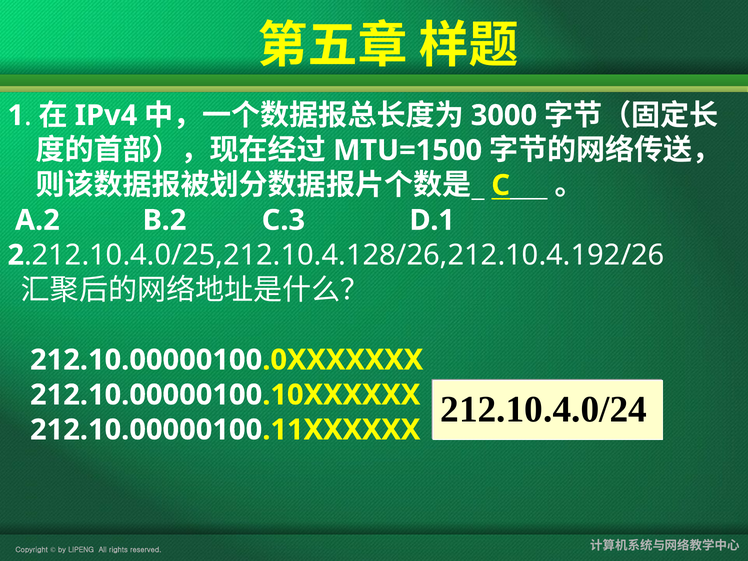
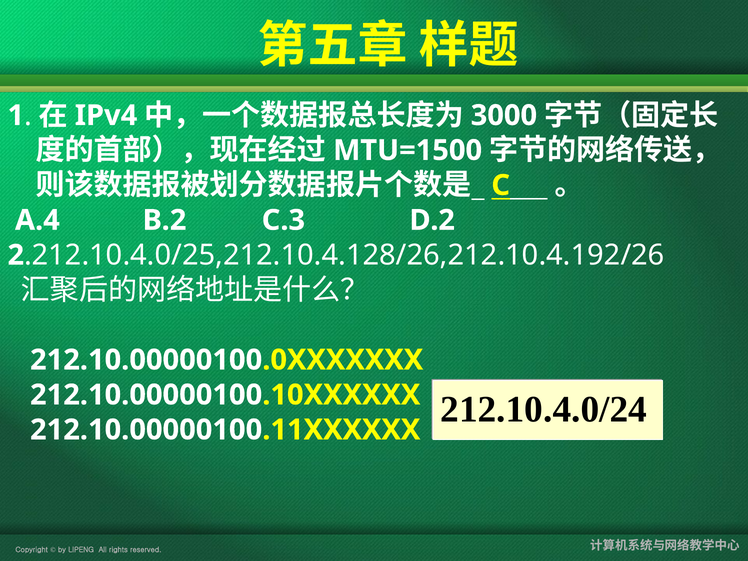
A.2: A.2 -> A.4 (37, 220)
D.1: D.1 -> D.2 (432, 220)
